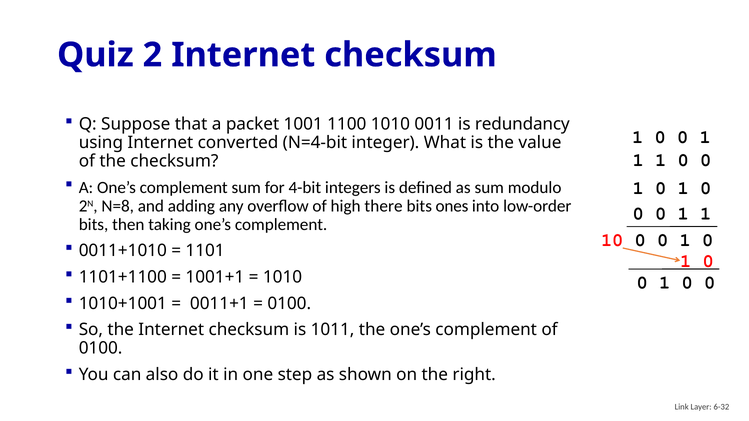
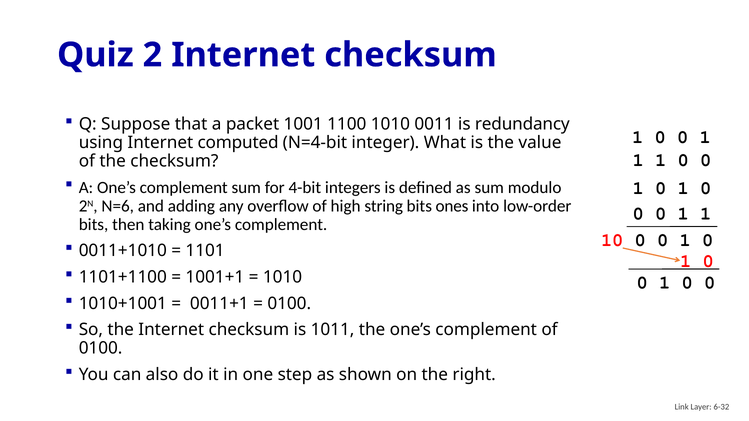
converted: converted -> computed (238, 143)
N=8: N=8 -> N=6 (118, 206)
there: there -> string (384, 206)
